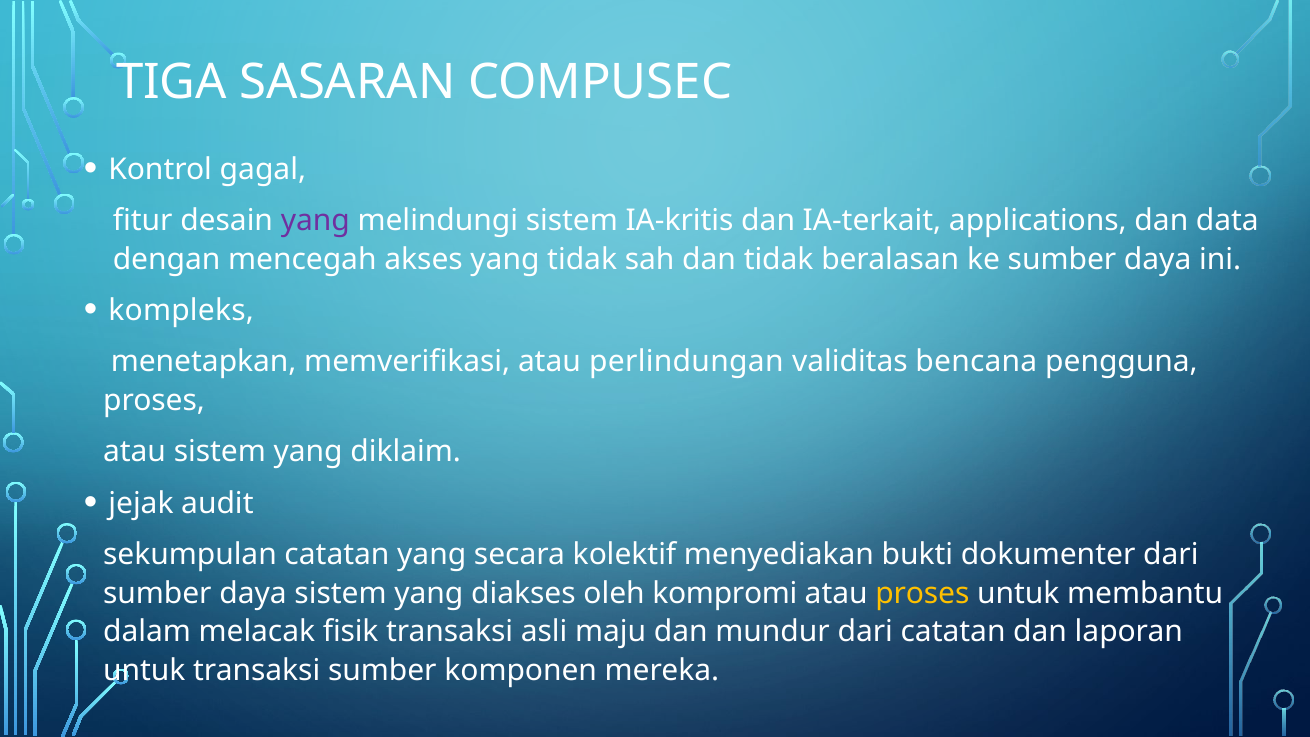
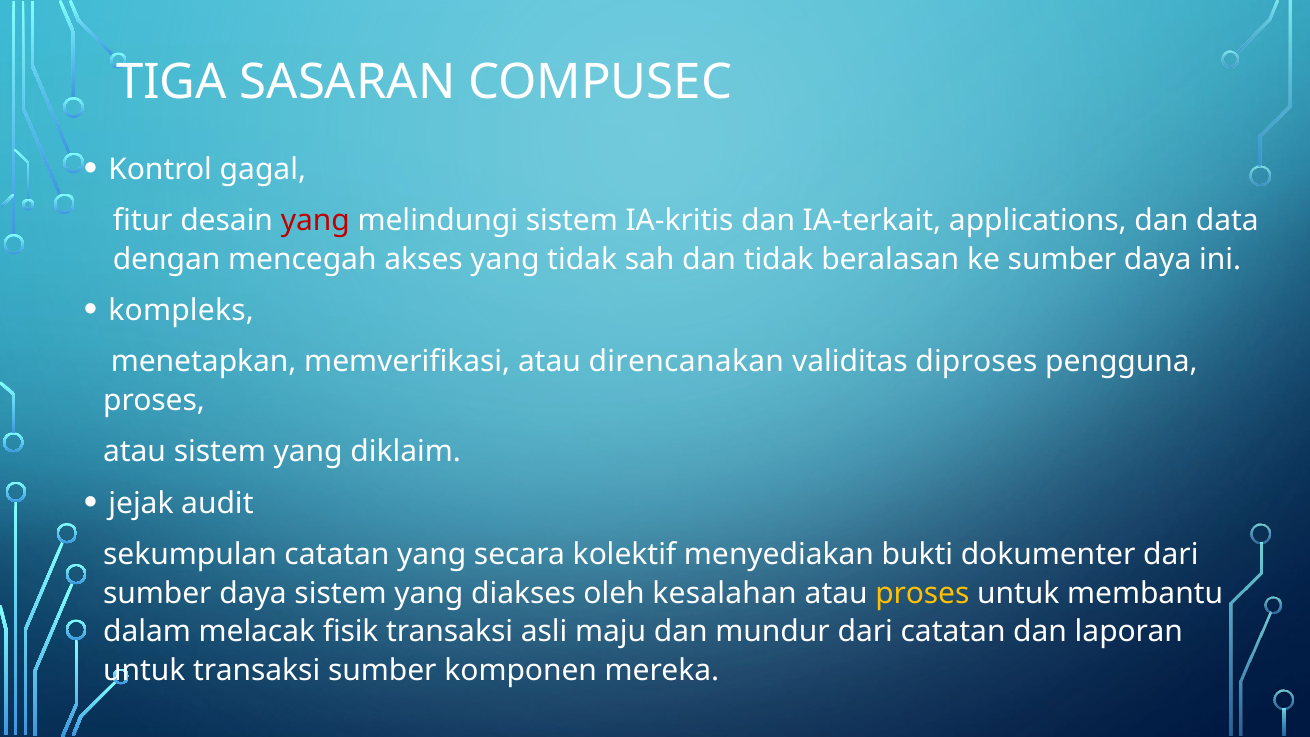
yang colour: purple -> red (315, 221)
perlindungan: perlindungan -> direncanakan (686, 362)
bencana: bencana -> diproses (976, 362)
kompromi: kompromi -> kesalahan (725, 593)
